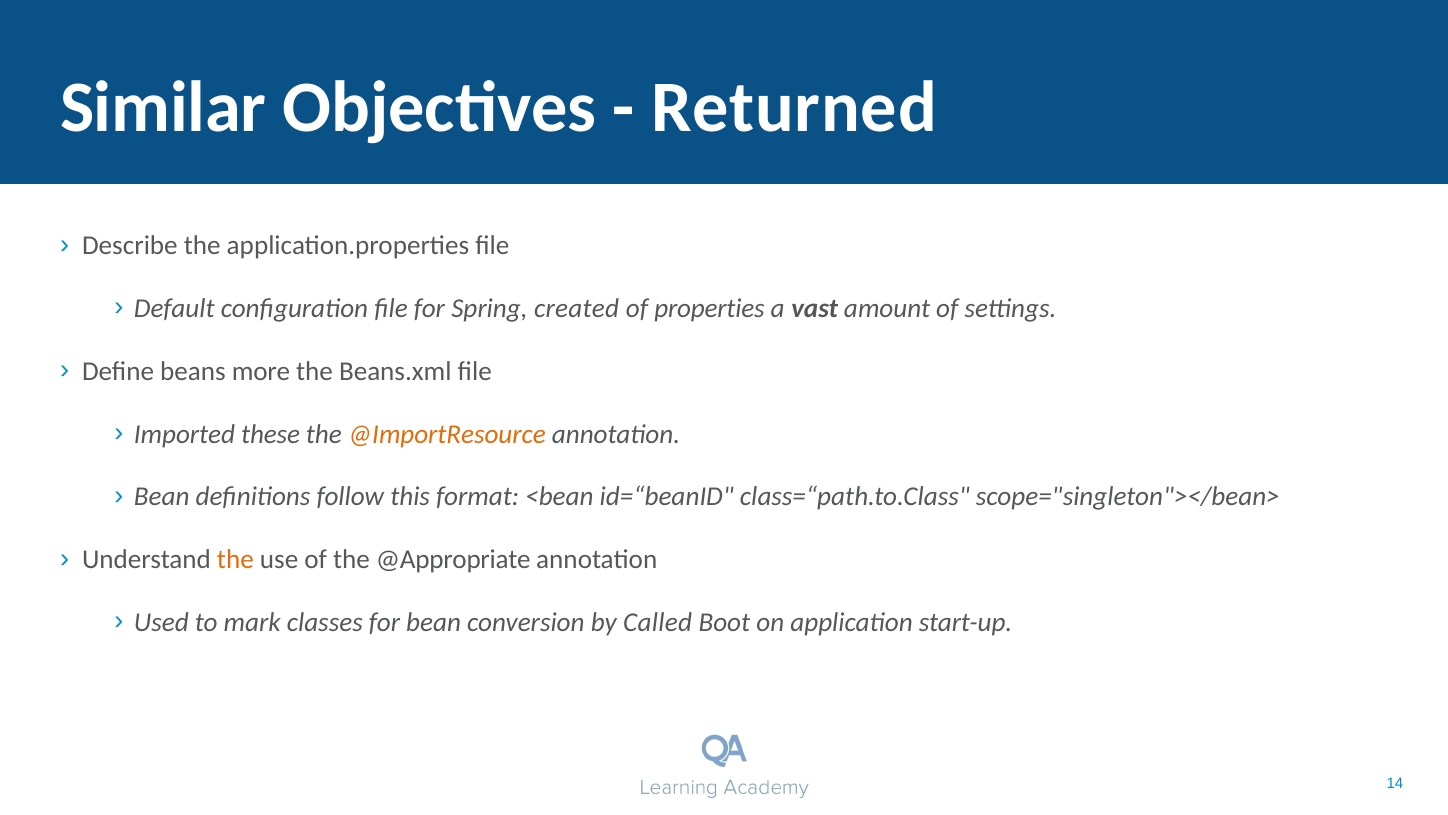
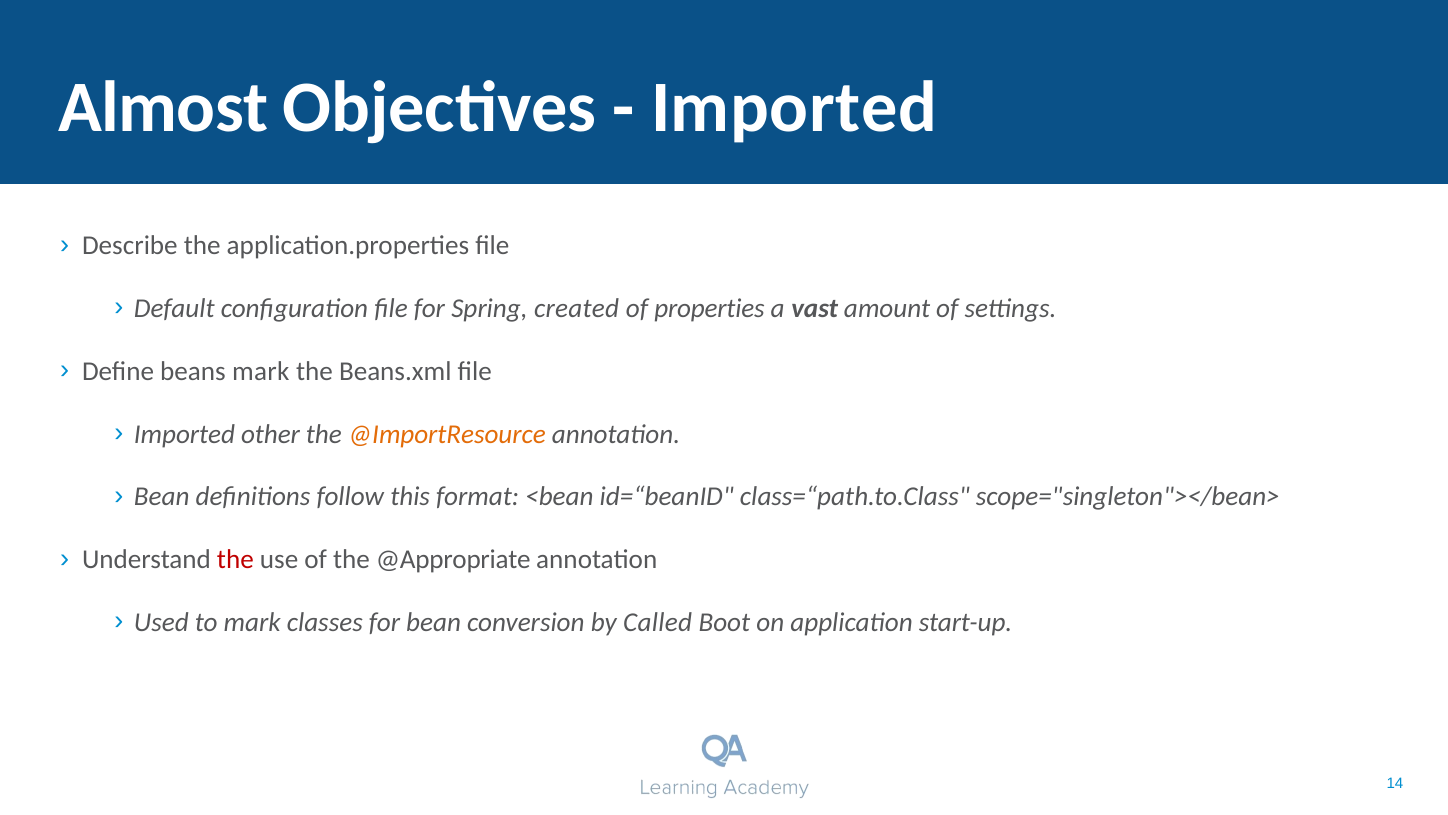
Similar: Similar -> Almost (163, 108)
Returned: Returned -> Imported (794, 108)
beans more: more -> mark (261, 371)
these: these -> other (271, 434)
the colour: orange -> red (235, 559)
